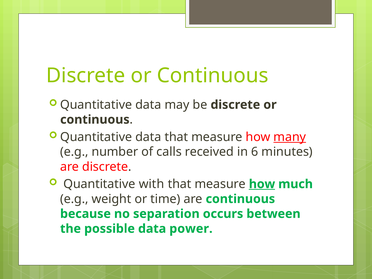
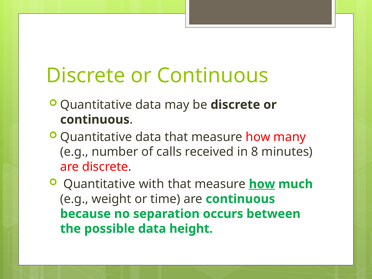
many underline: present -> none (290, 137)
6: 6 -> 8 (255, 152)
power: power -> height (191, 229)
